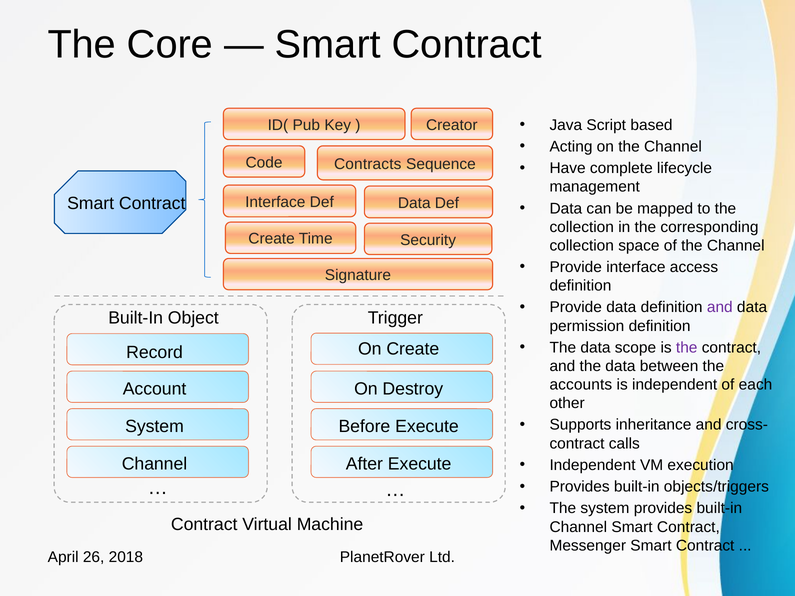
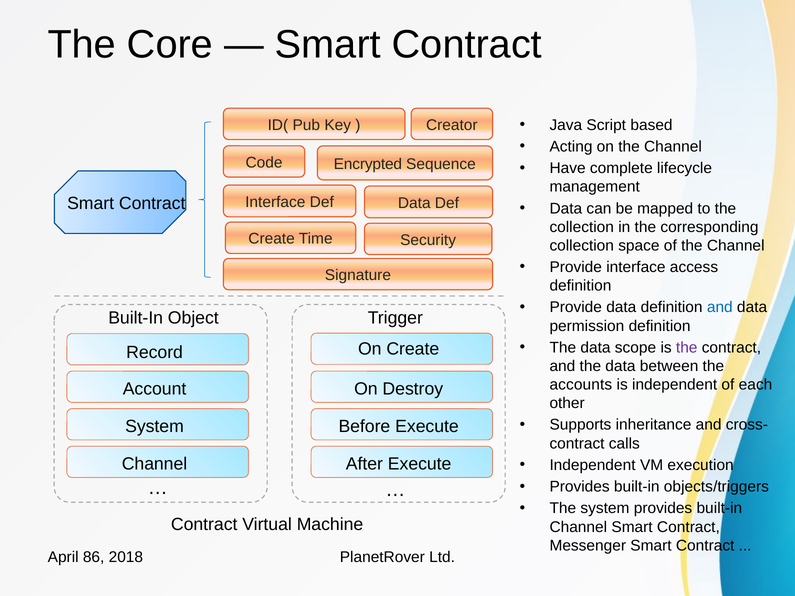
Contracts: Contracts -> Encrypted (368, 164)
and colour: purple -> blue (720, 308)
26: 26 -> 86 (94, 557)
